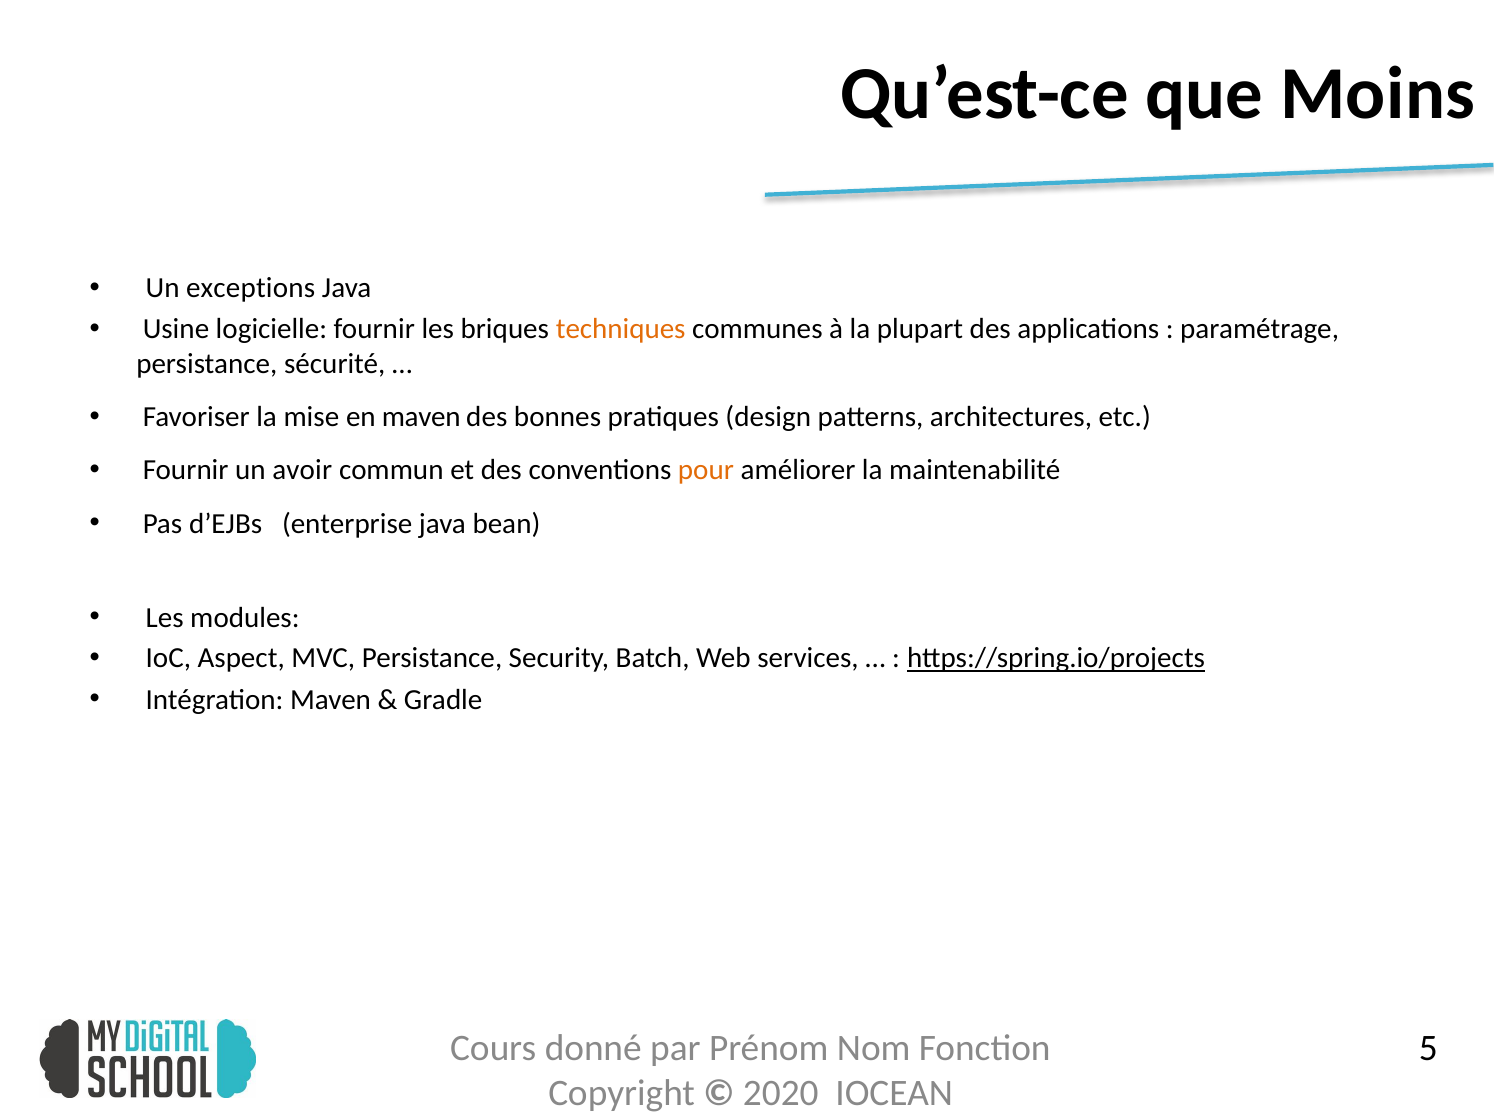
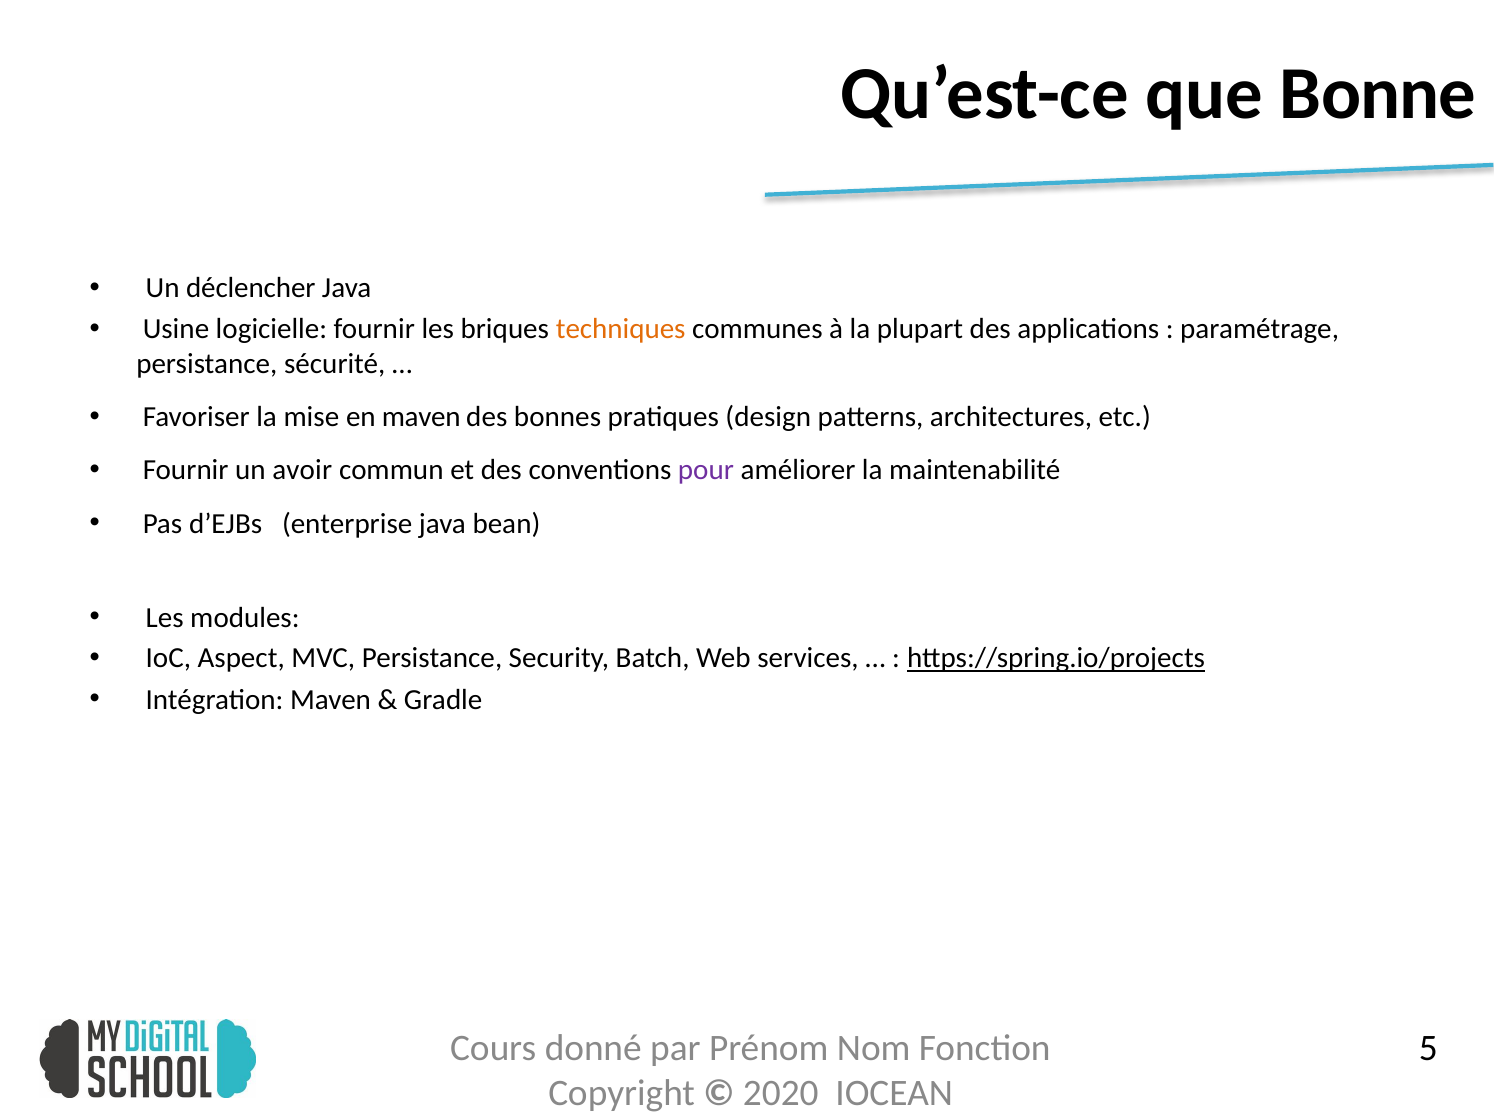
Moins: Moins -> Bonne (1378, 93)
exceptions: exceptions -> déclencher (251, 288)
pour colour: orange -> purple (706, 471)
